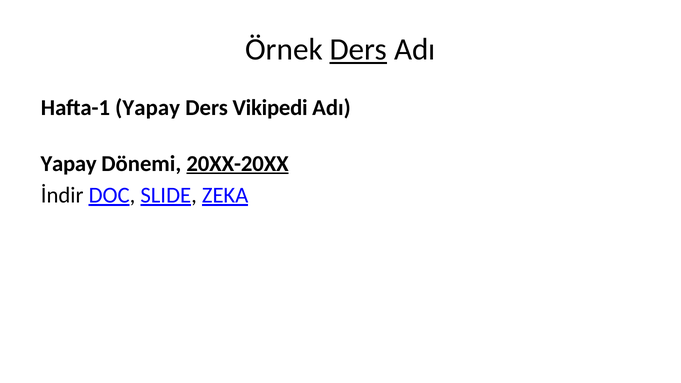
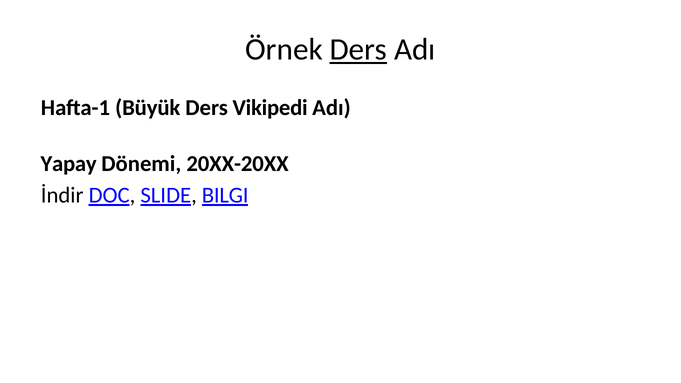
Hafta-1 Yapay: Yapay -> Büyük (148, 108)
20XX-20XX underline: present -> none (238, 164)
ZEKA: ZEKA -> BILGI (225, 195)
